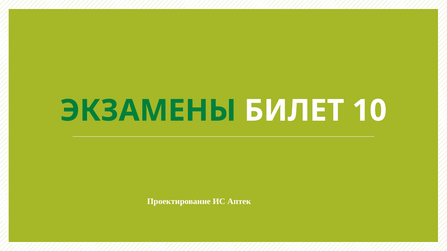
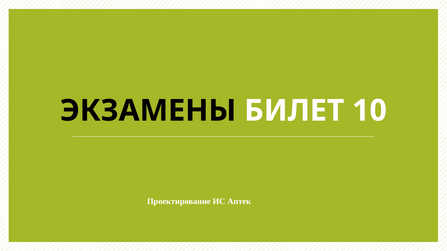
ЭКЗАМЕНЫ colour: green -> black (148, 111)
